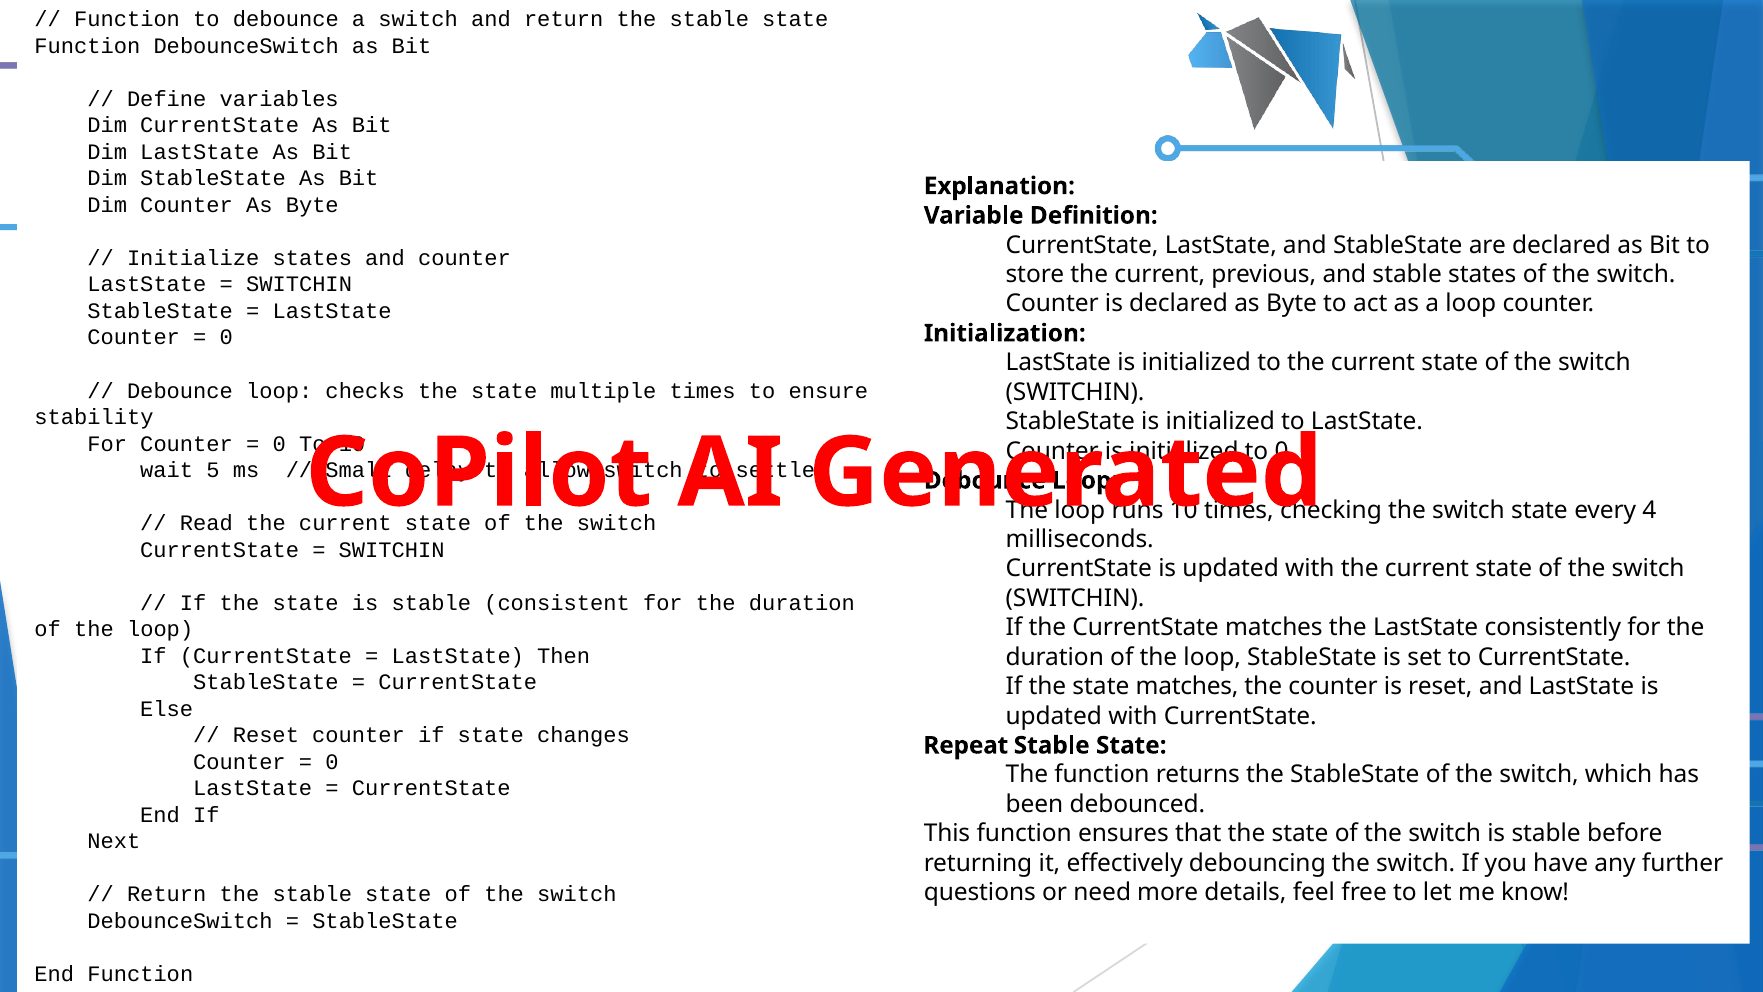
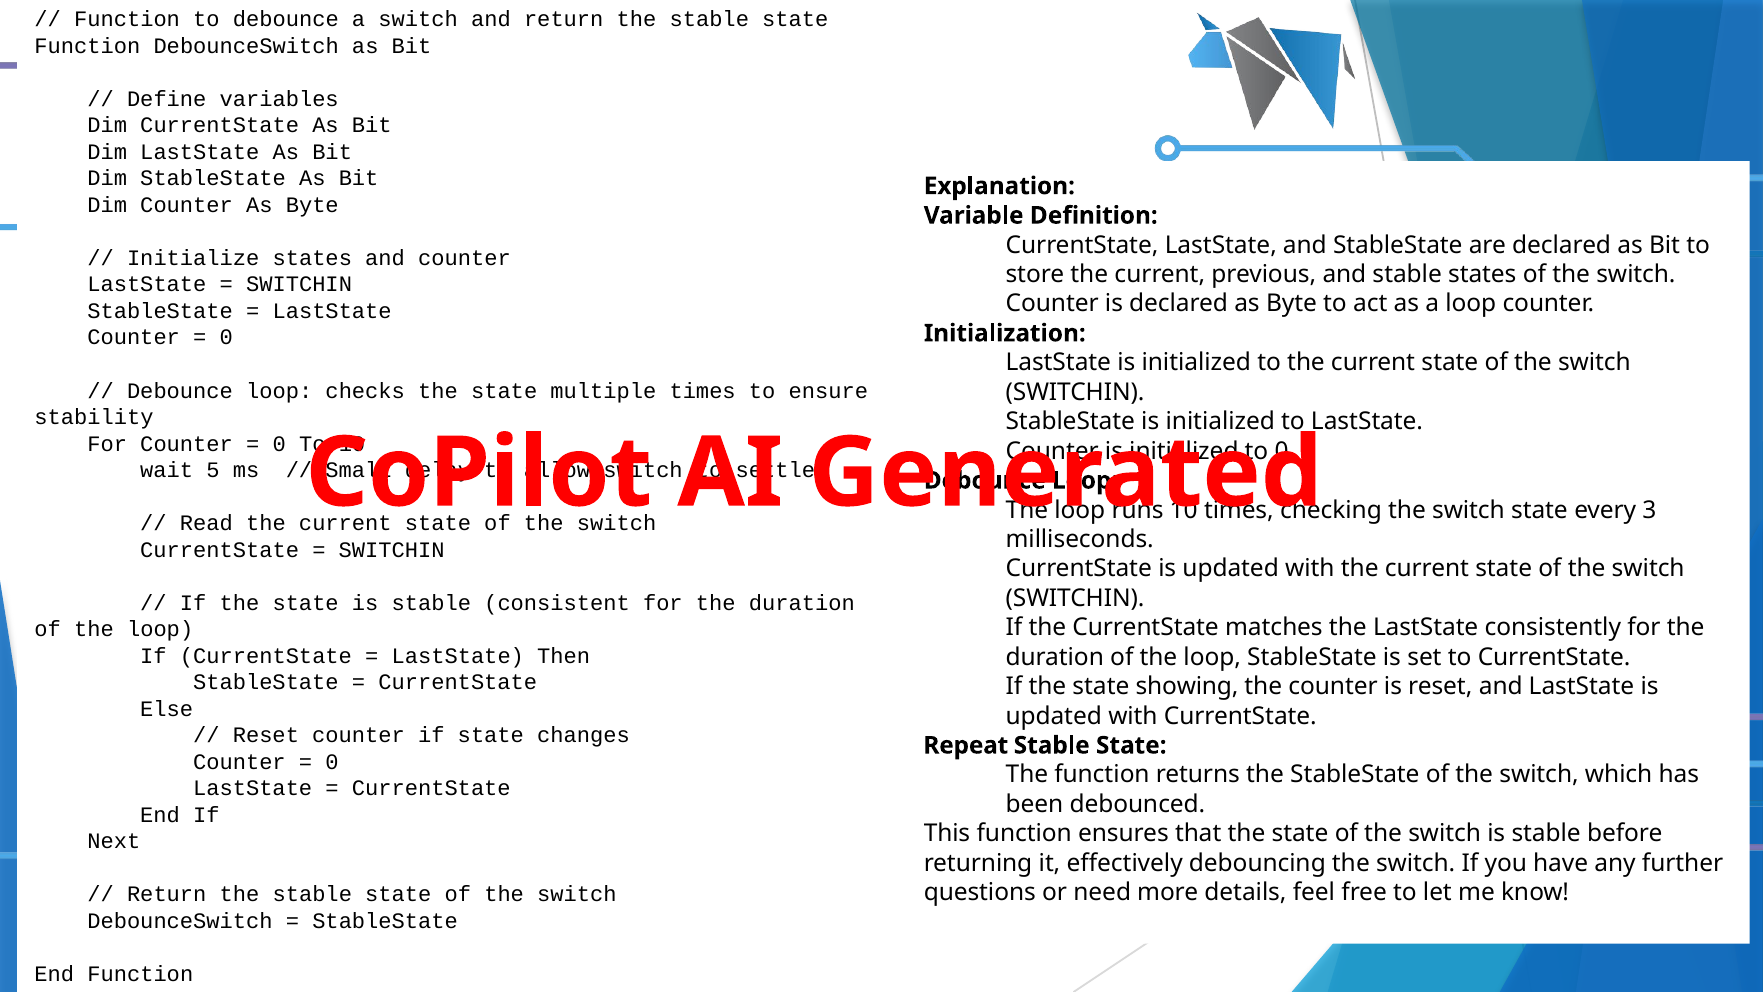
4: 4 -> 3 (1650, 510)
state matches: matches -> showing (1187, 686)
